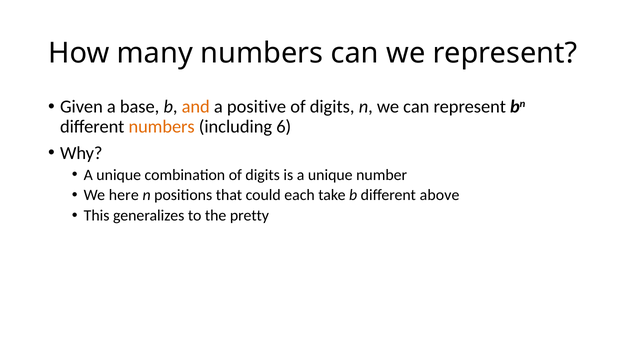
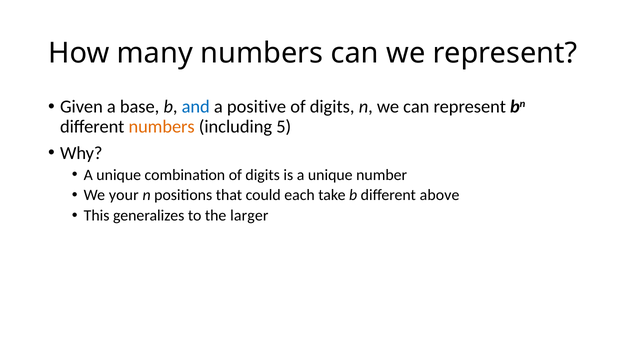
and colour: orange -> blue (196, 107)
6: 6 -> 5 (284, 127)
here: here -> your (124, 195)
pretty: pretty -> larger (249, 216)
